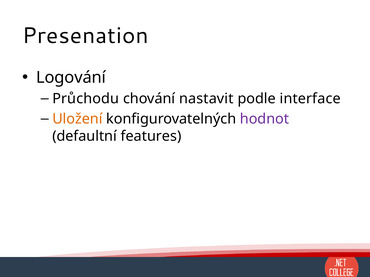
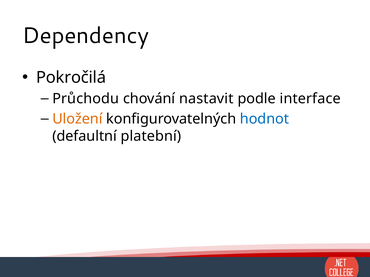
Presenation: Presenation -> Dependency (86, 36)
Logování: Logování -> Pokročilá (71, 78)
hodnot colour: purple -> blue (264, 119)
features: features -> platební (151, 136)
